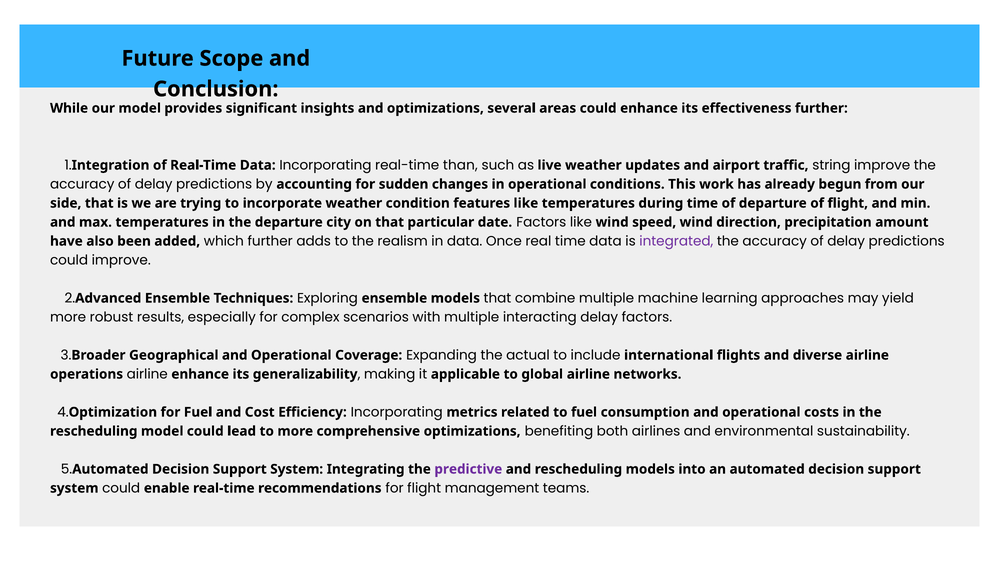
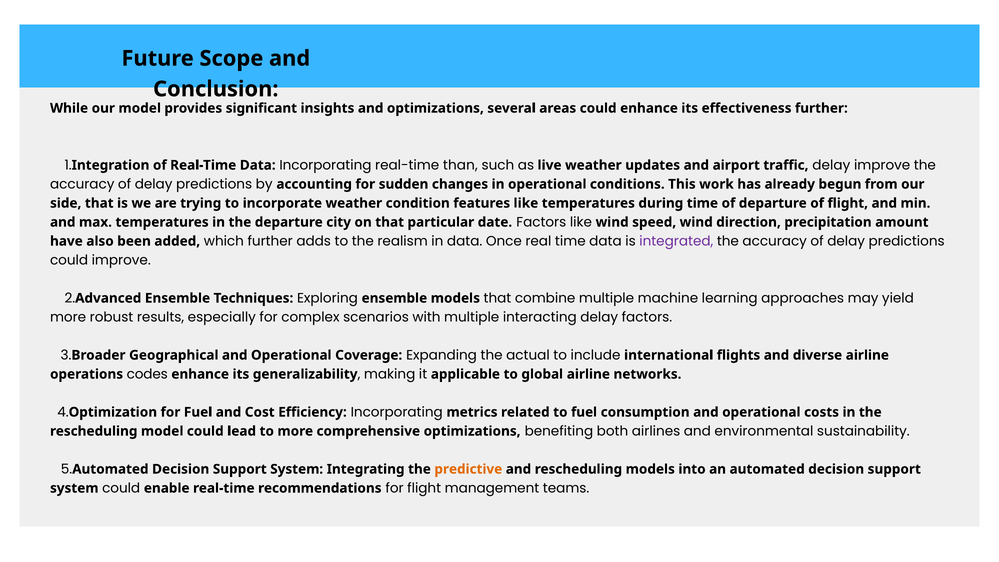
traffic string: string -> delay (831, 165)
operations airline: airline -> codes (147, 374)
predictive colour: purple -> orange (468, 469)
